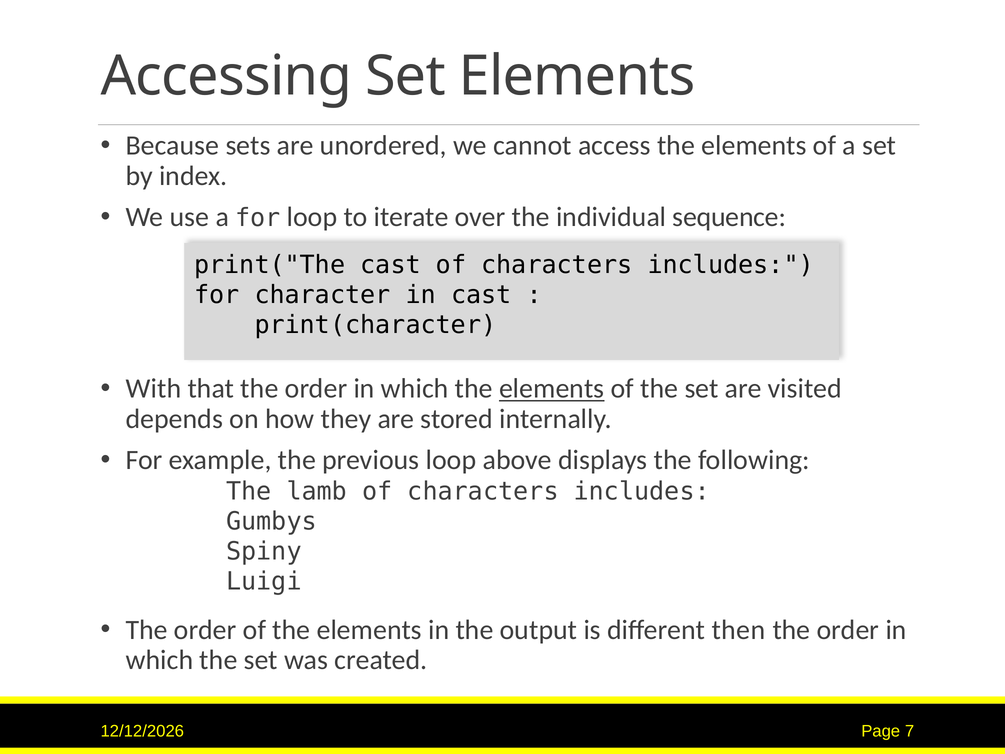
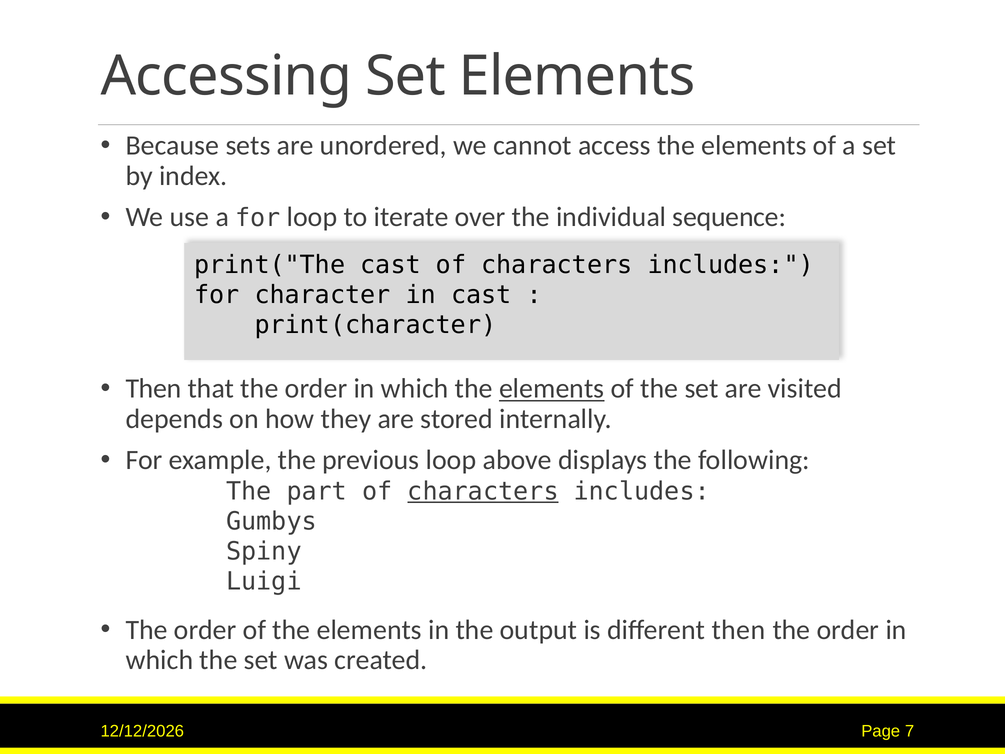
With: With -> Then (154, 388)
lamb: lamb -> part (317, 492)
characters underline: none -> present (483, 492)
